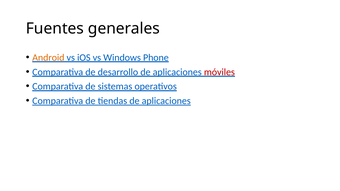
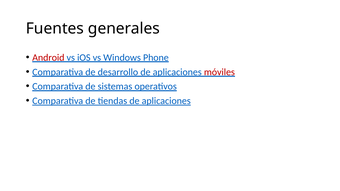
Android colour: orange -> red (48, 58)
